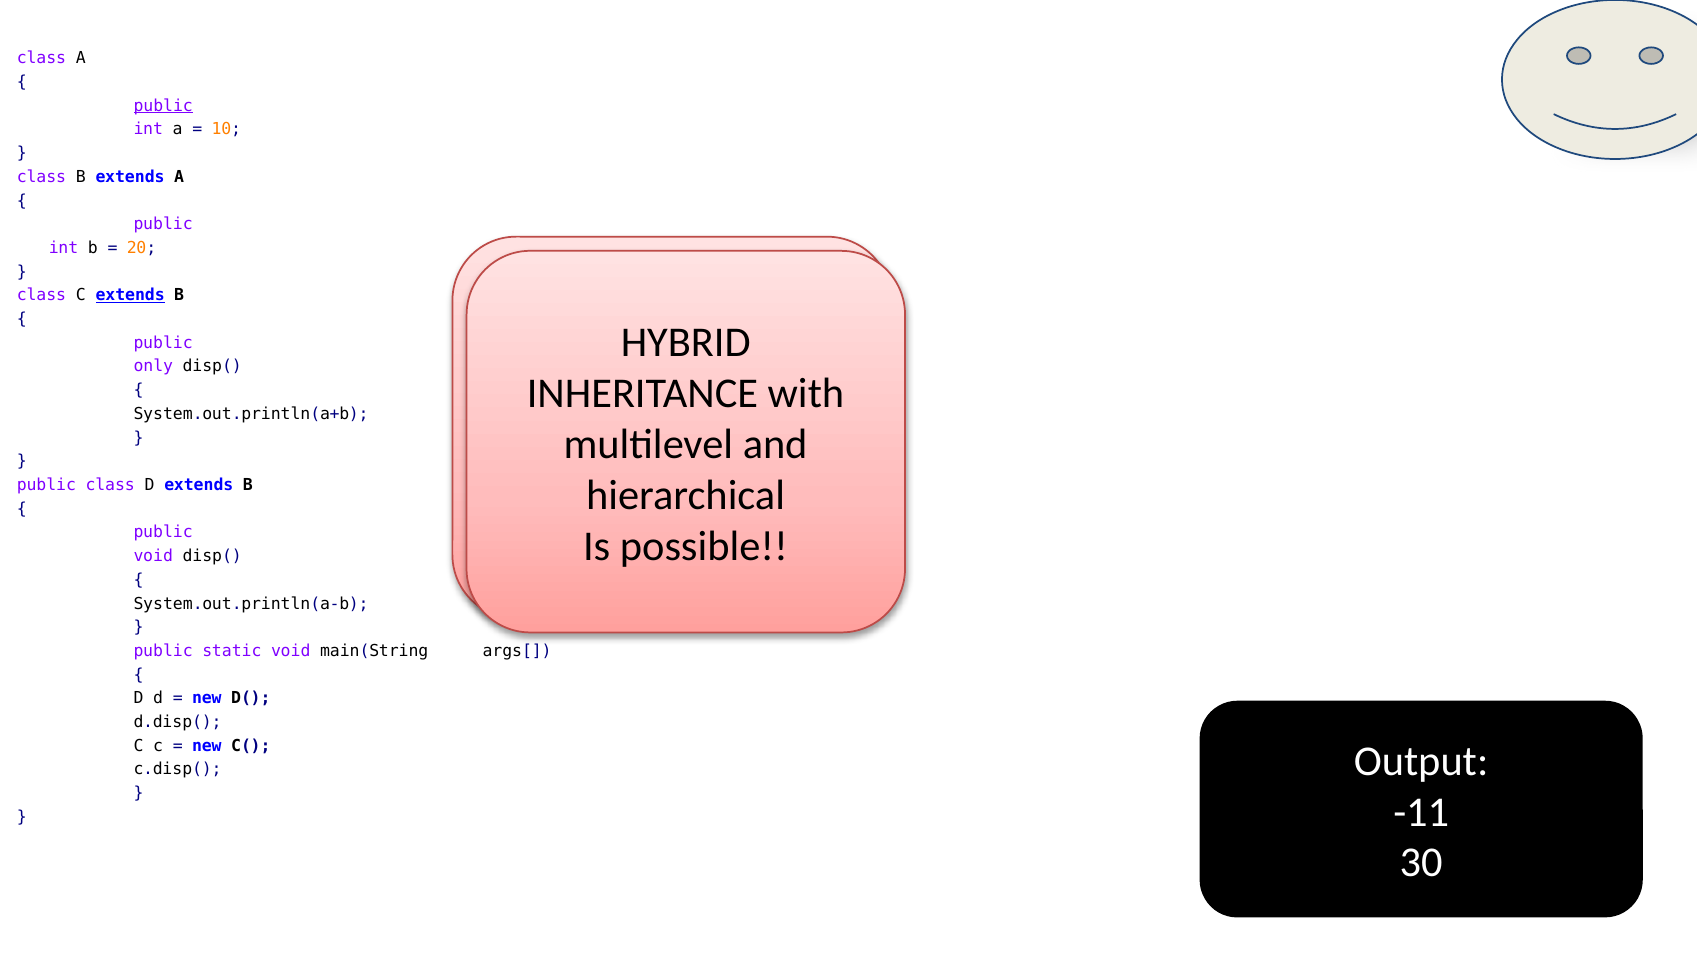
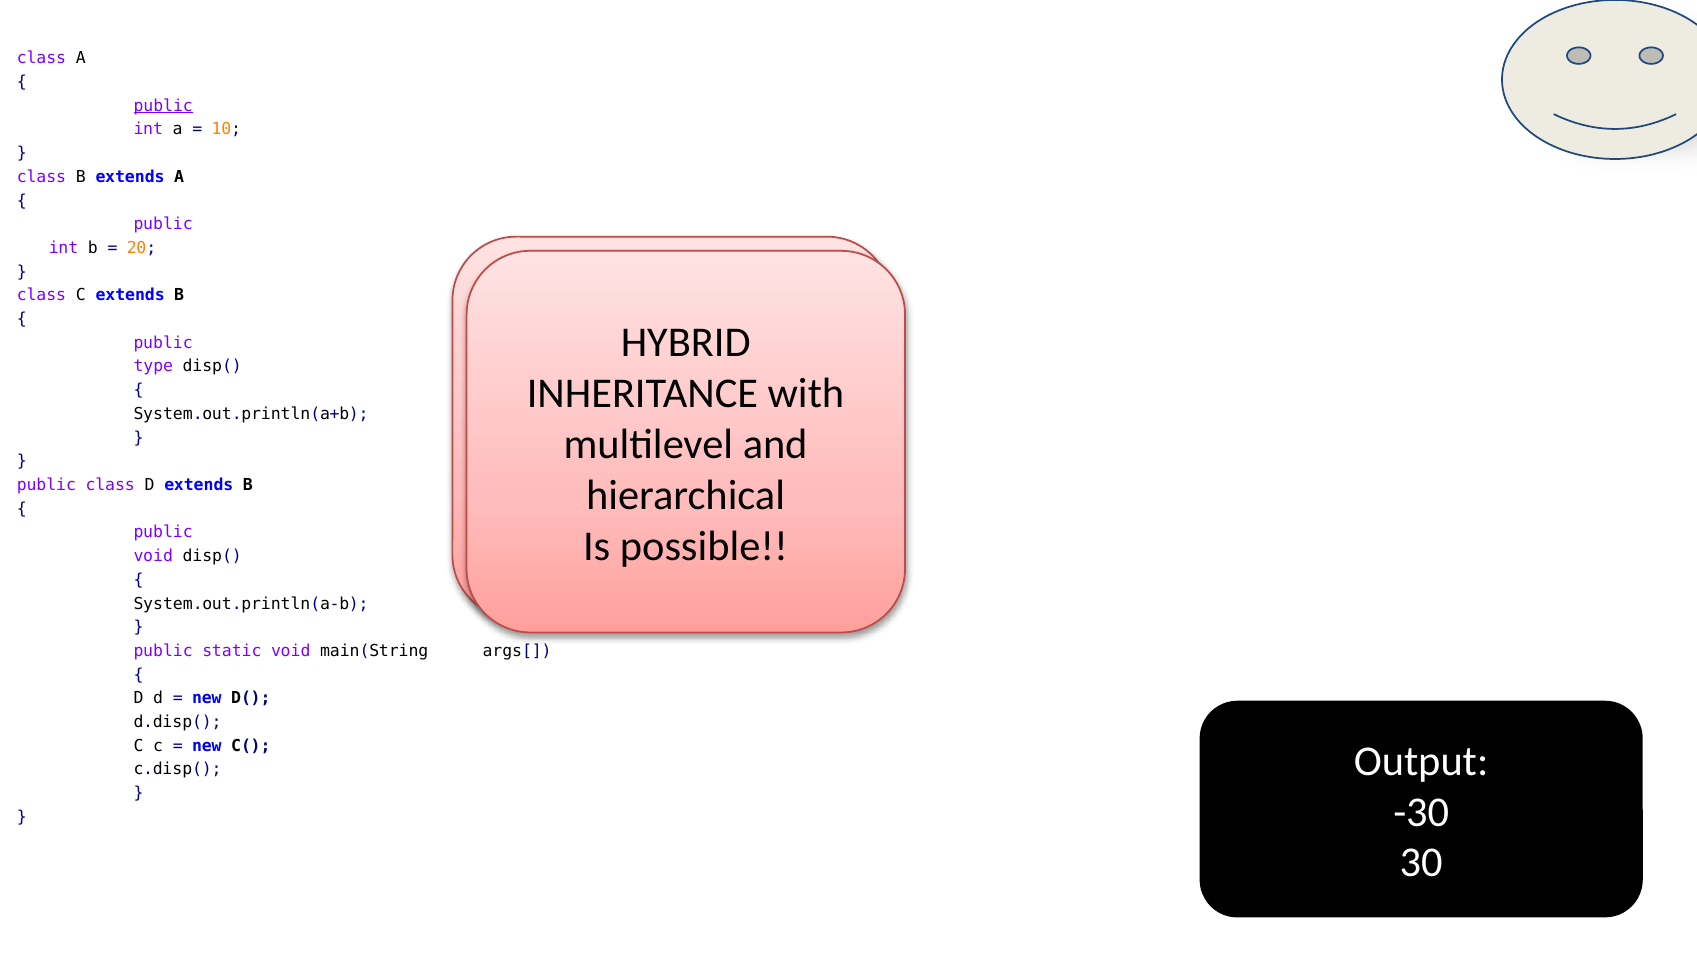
extends underline: present -> none (130, 296)
only: only -> type (153, 367)
-11: -11 -> -30 (1421, 813)
